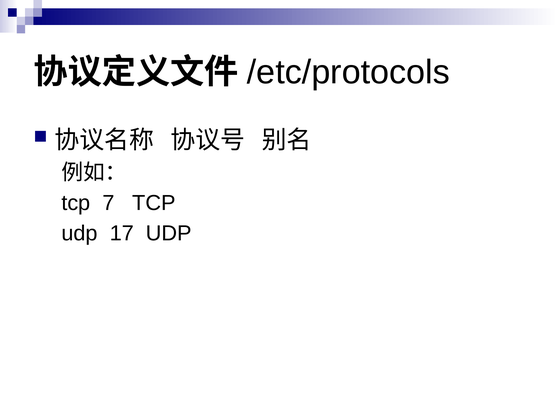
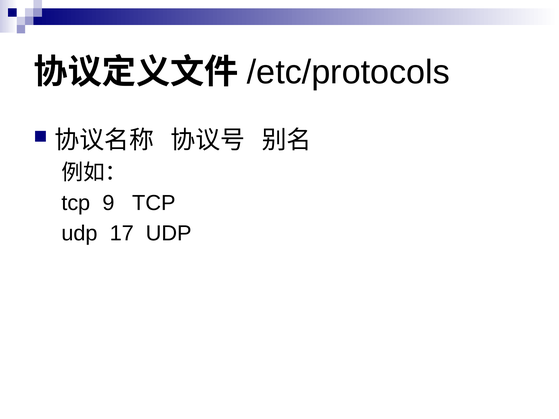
7: 7 -> 9 (108, 203)
